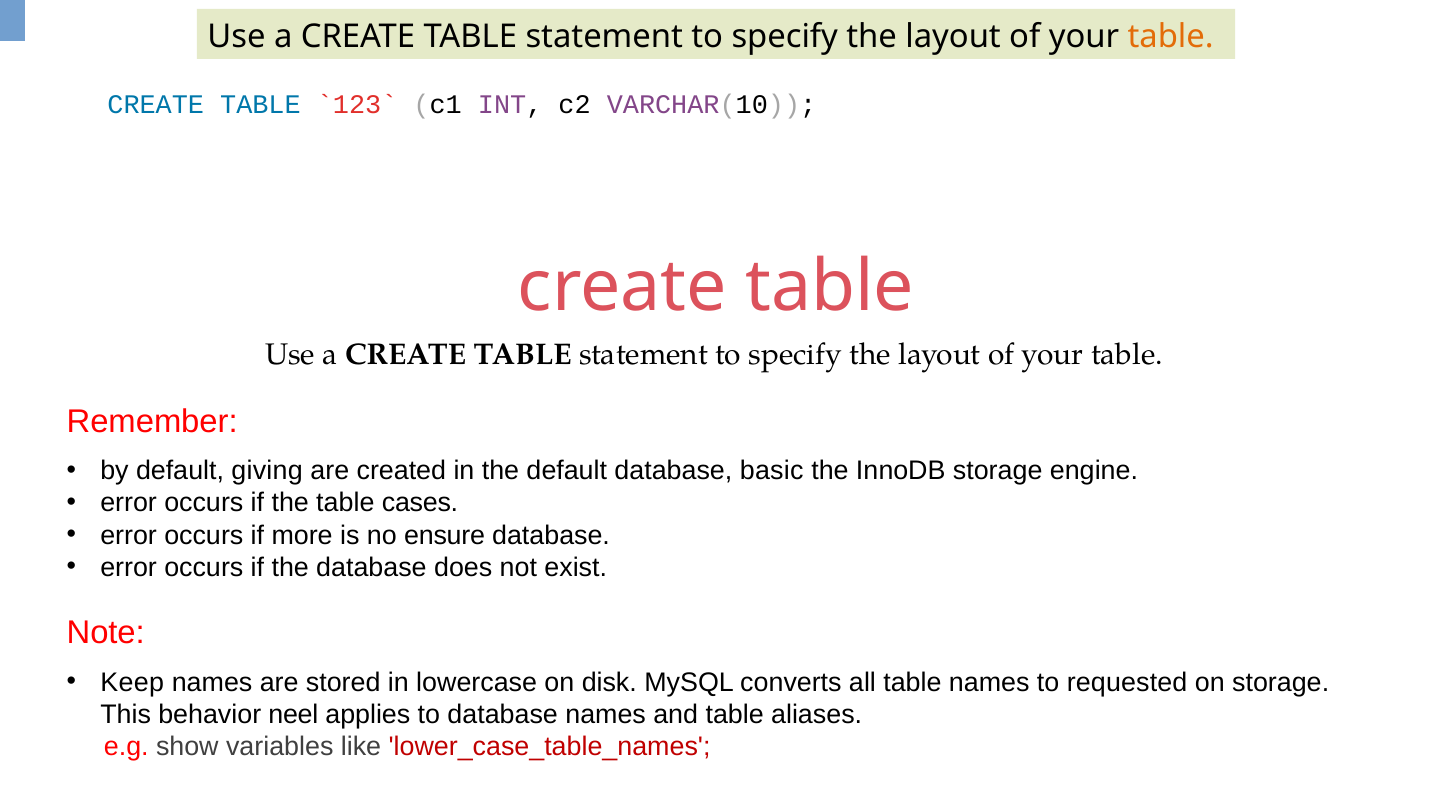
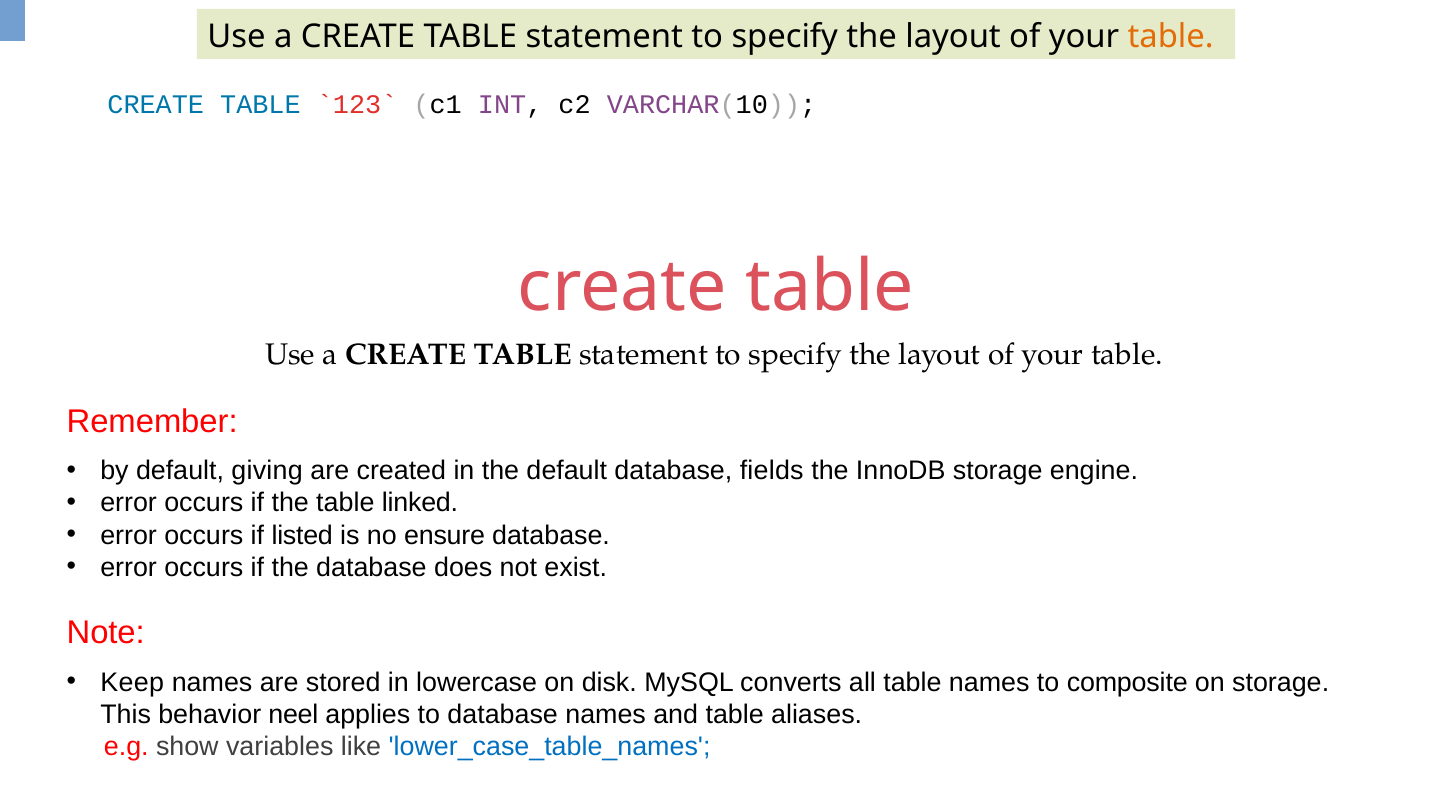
basic: basic -> fields (772, 471)
cases: cases -> linked (420, 503)
more: more -> listed (302, 536)
requested: requested -> composite (1127, 683)
lower_case_table_names colour: red -> blue (549, 747)
